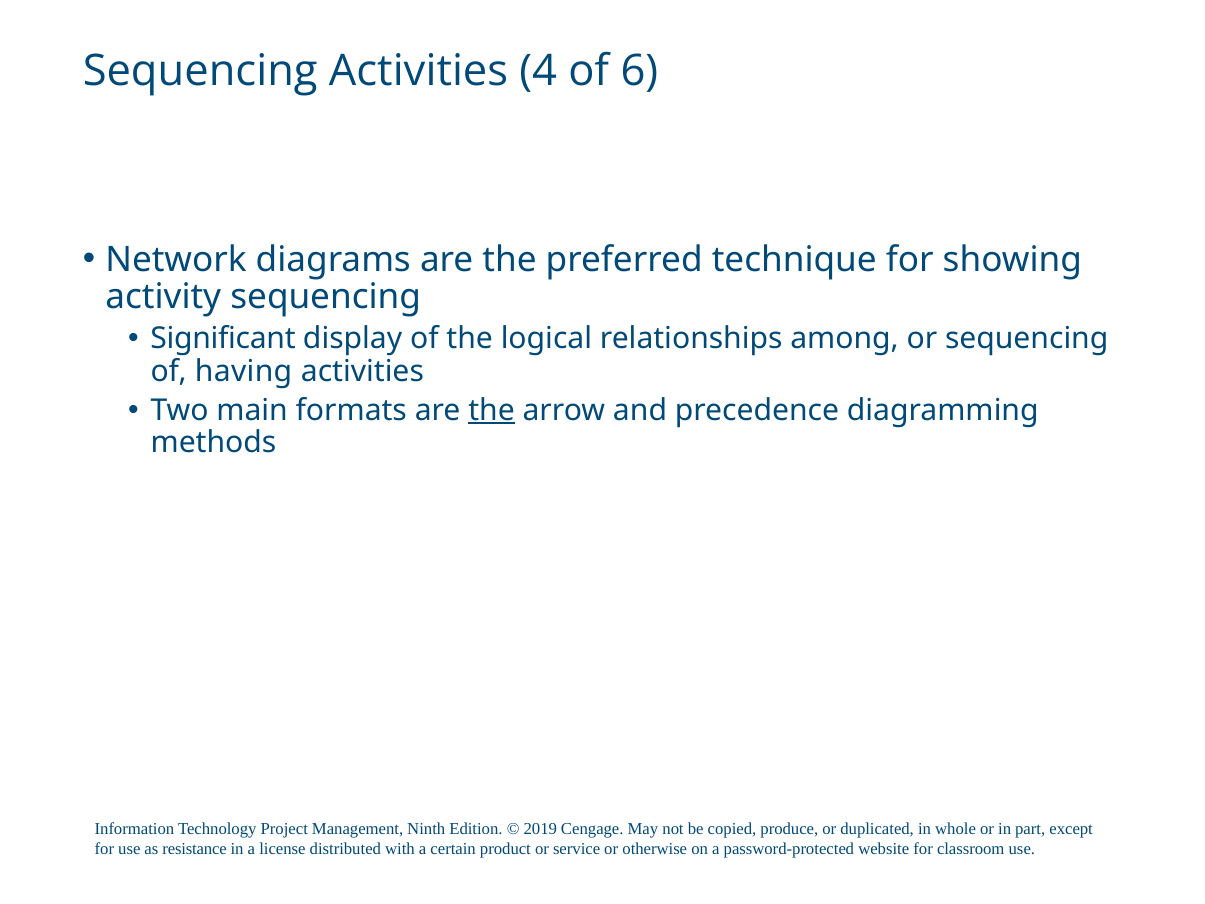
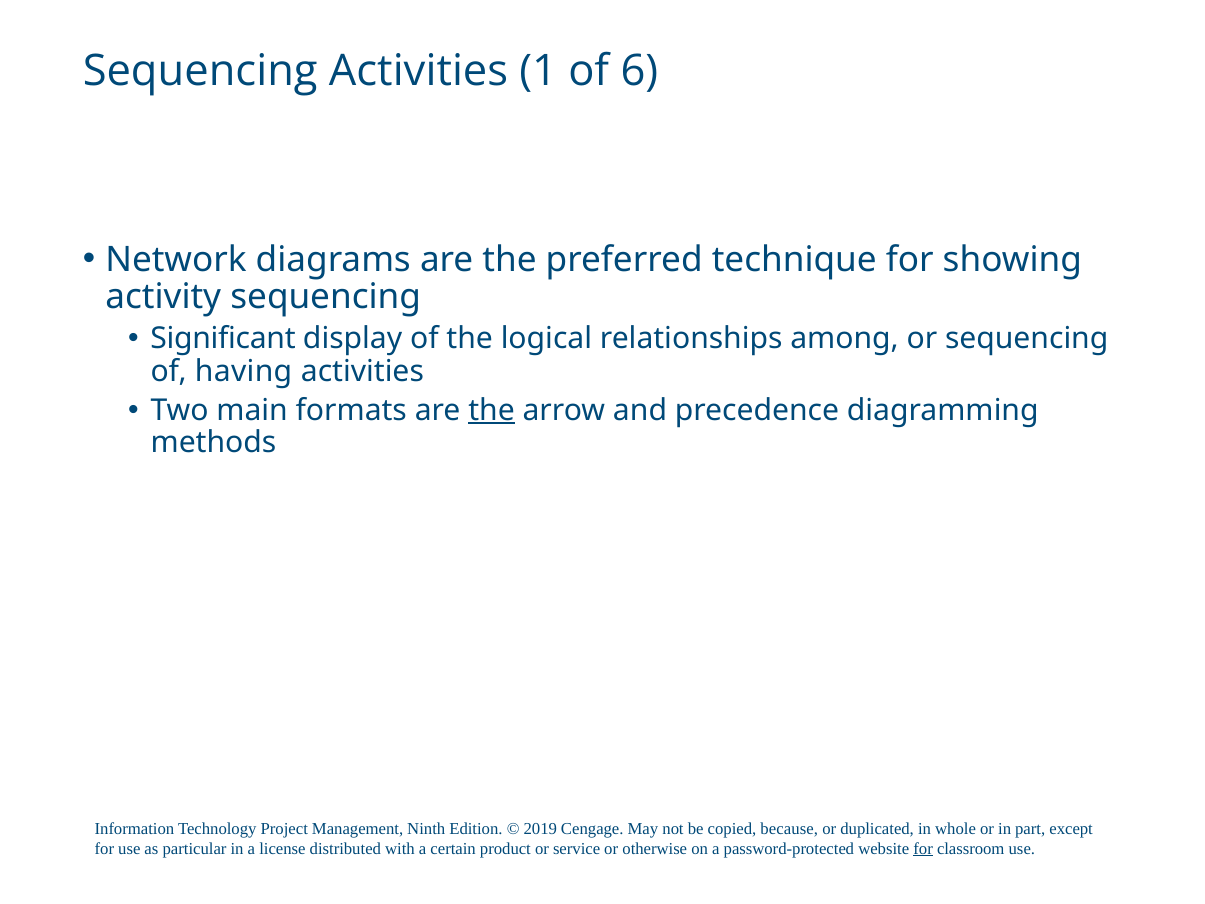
4: 4 -> 1 (538, 71)
produce: produce -> because (789, 828)
resistance: resistance -> particular (195, 849)
for underline: none -> present (923, 849)
